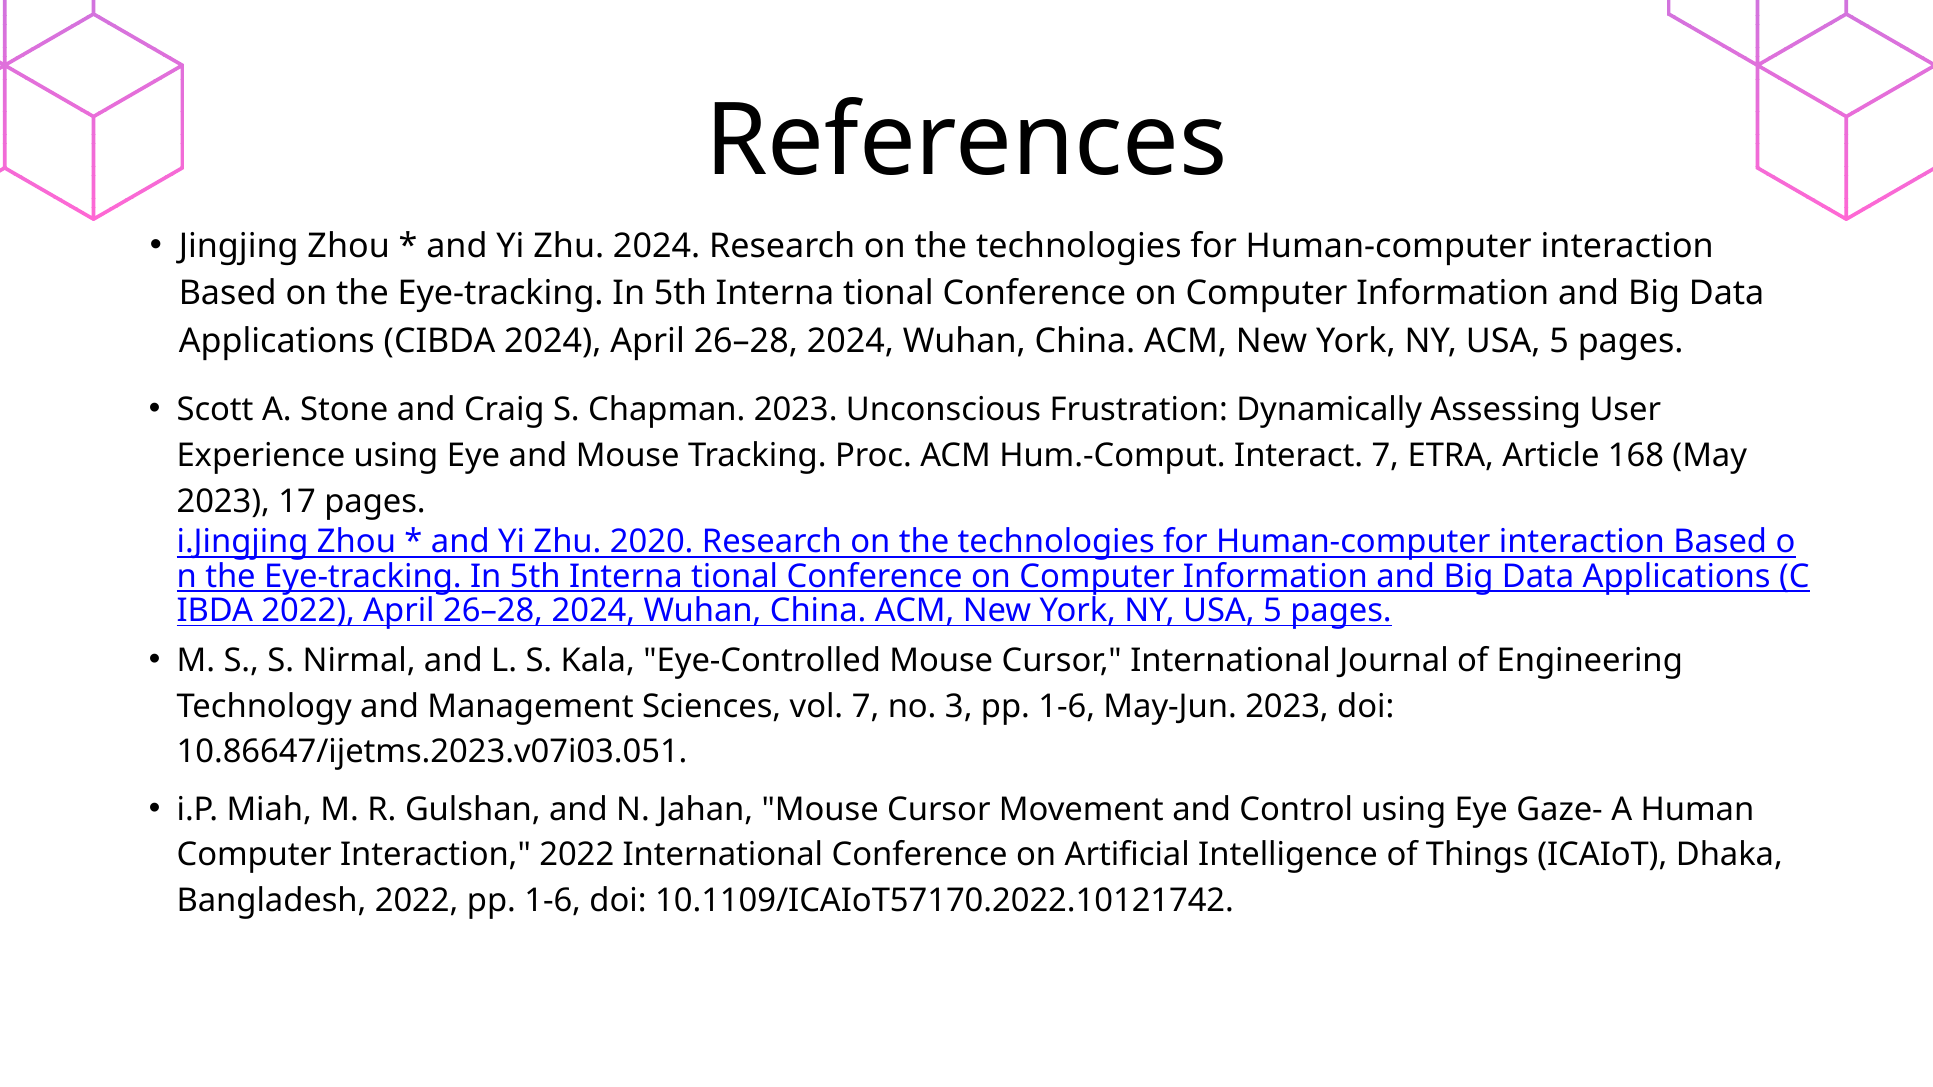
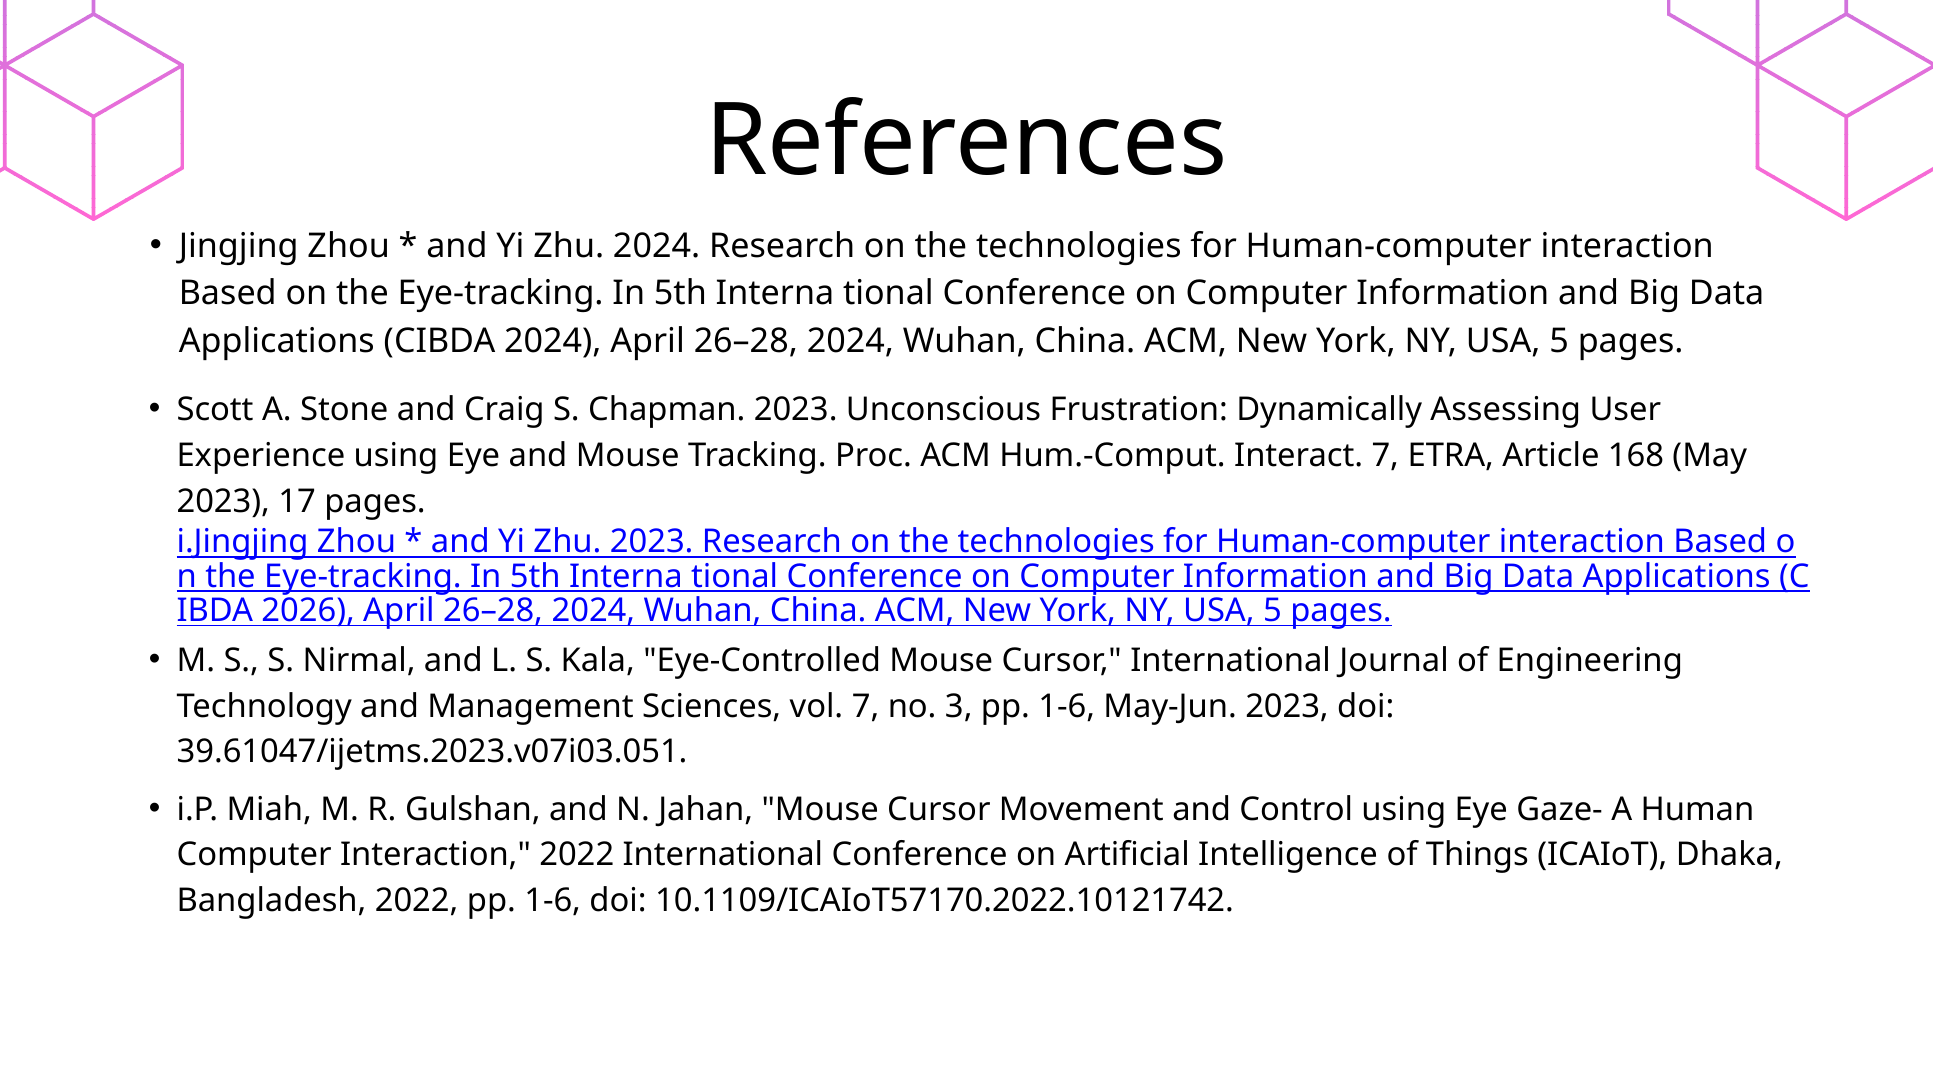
Zhu 2020: 2020 -> 2023 (652, 542)
2022: 2022 -> 2026 (308, 611)
10.86647/ijetms.2023.v07i03.051: 10.86647/ijetms.2023.v07i03.051 -> 39.61047/ijetms.2023.v07i03.051 (432, 752)
